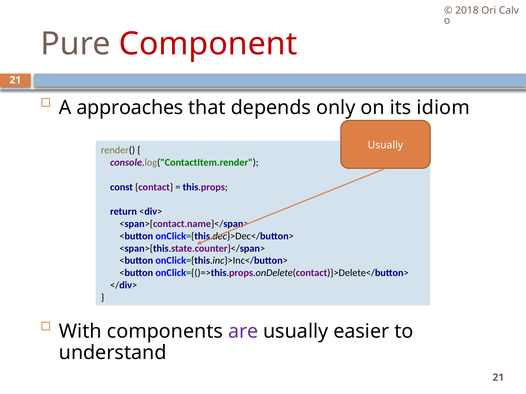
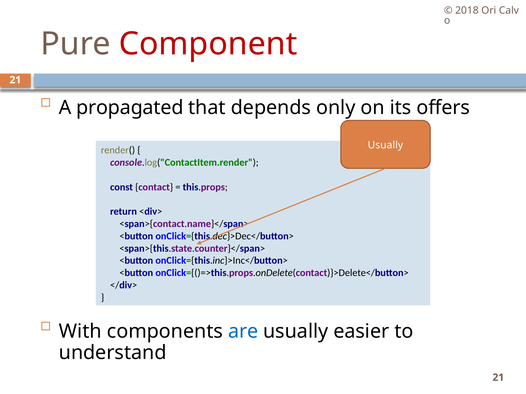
approaches: approaches -> propagated (130, 108)
idiom: idiom -> offers (443, 108)
are colour: purple -> blue (243, 332)
